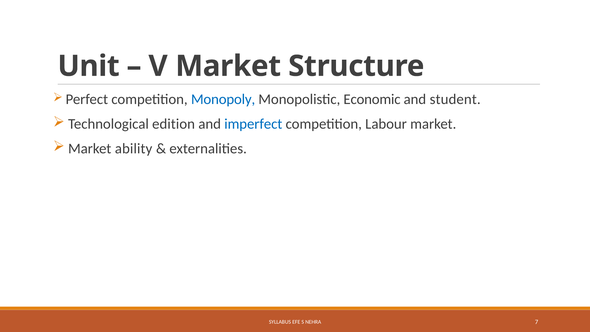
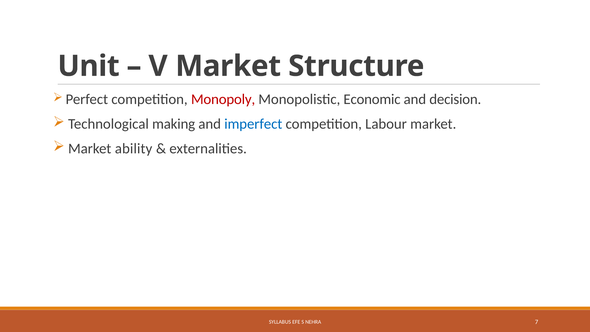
Monopoly colour: blue -> red (223, 99)
student: student -> decision (455, 99)
edition: edition -> making (174, 124)
